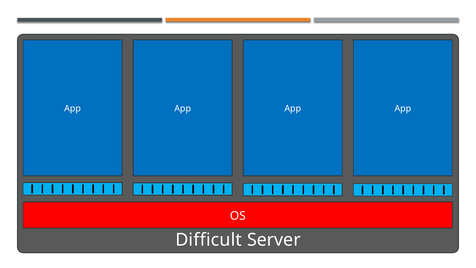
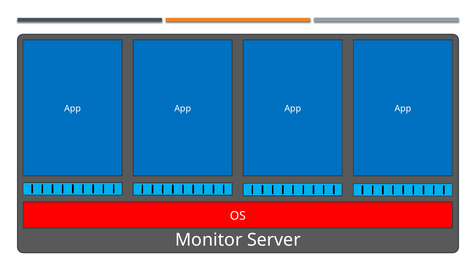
Difficult: Difficult -> Monitor (209, 240)
